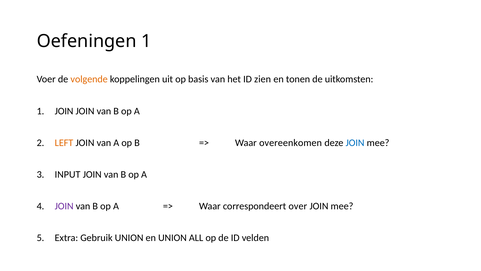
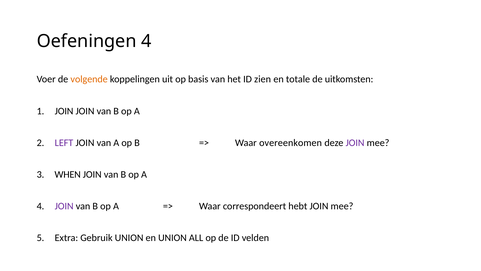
Oefeningen 1: 1 -> 4 (146, 41)
tonen: tonen -> totale (298, 79)
LEFT colour: orange -> purple (64, 143)
JOIN colour: blue -> purple (355, 143)
INPUT: INPUT -> WHEN (68, 174)
over: over -> hebt (298, 206)
